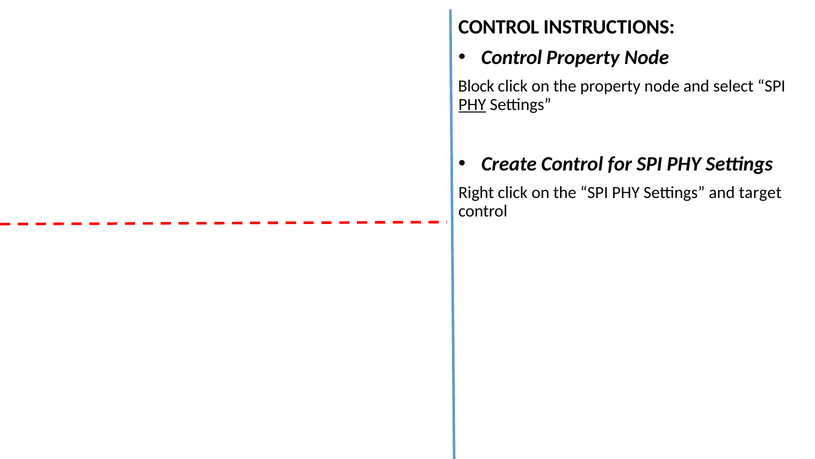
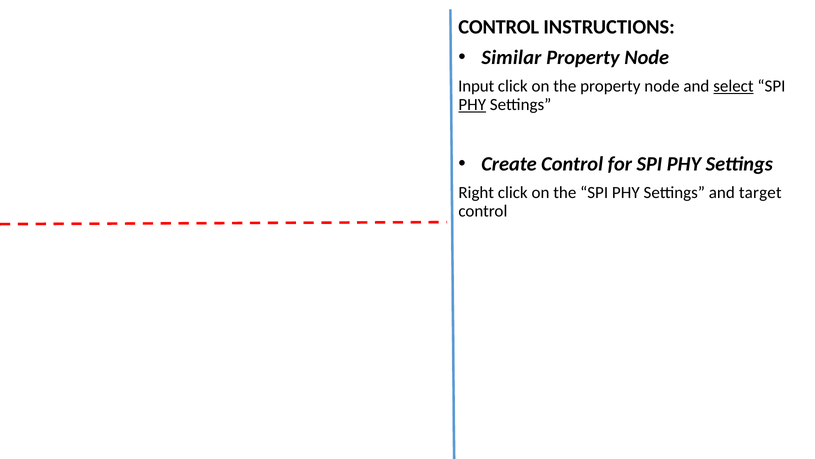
Control: Control -> Similar (511, 58)
Block: Block -> Input (476, 86)
select underline: none -> present (733, 86)
